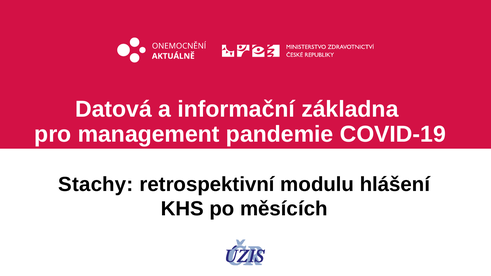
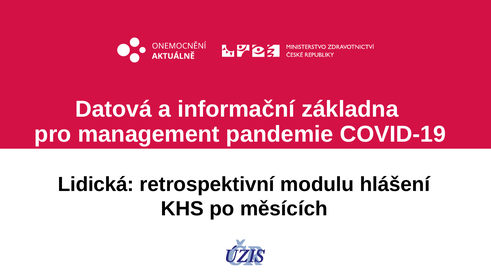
Stachy: Stachy -> Lidická (96, 184)
